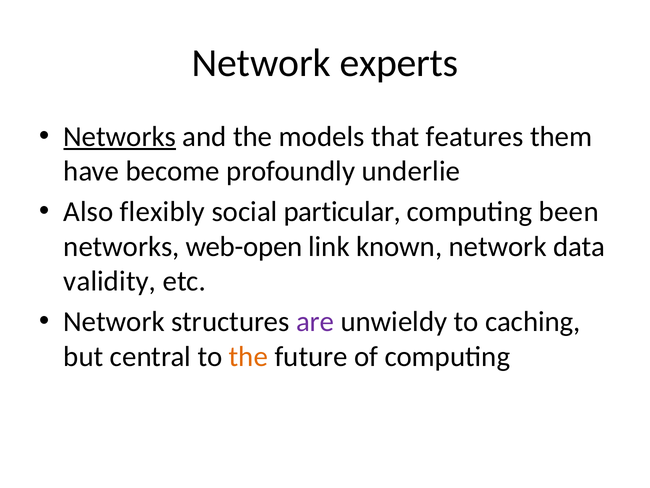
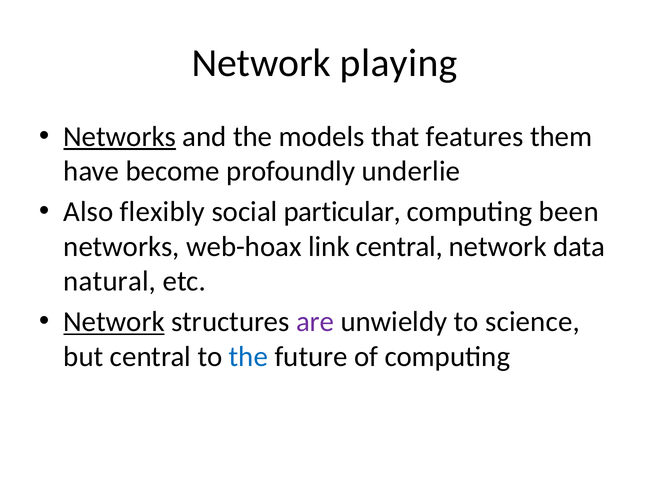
experts: experts -> playing (399, 63)
web-open: web-open -> web-hoax (244, 246)
link known: known -> central (399, 246)
validity: validity -> natural (110, 281)
Network underline: none -> present (114, 321)
caching: caching -> science (533, 321)
the colour: orange -> blue (248, 356)
